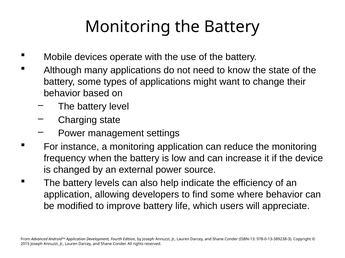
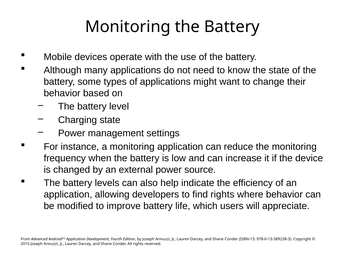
find some: some -> rights (222, 195)
